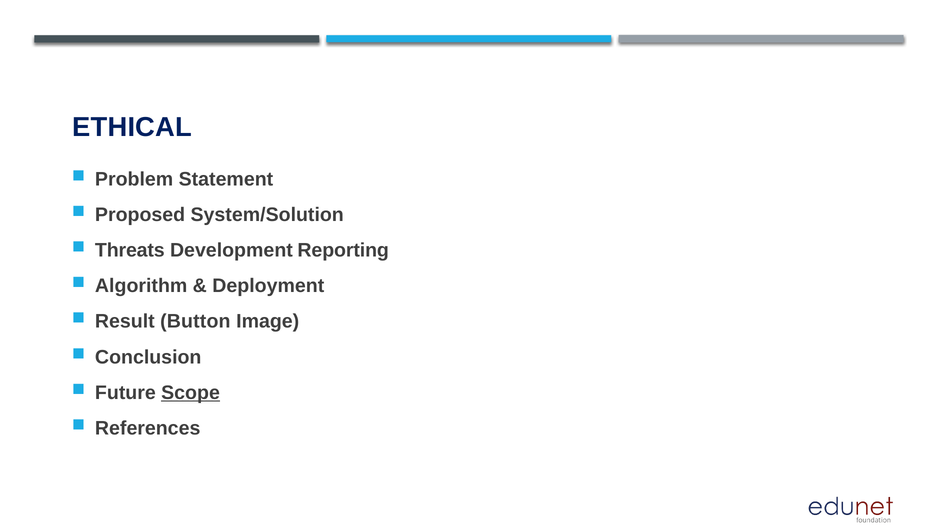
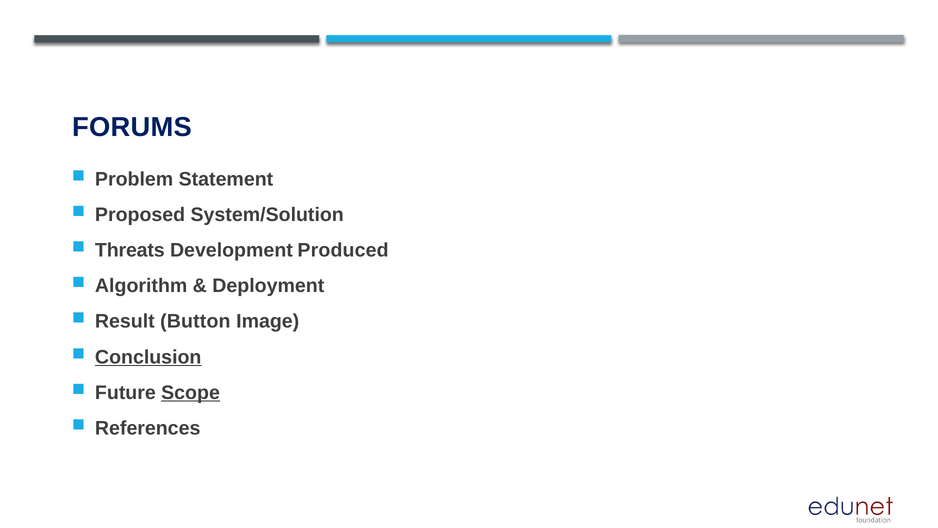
ETHICAL: ETHICAL -> FORUMS (132, 127)
Reporting: Reporting -> Produced (343, 250)
Conclusion underline: none -> present (148, 357)
